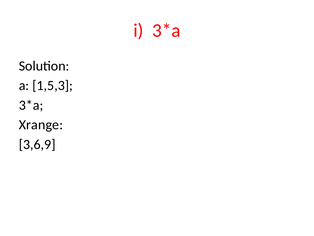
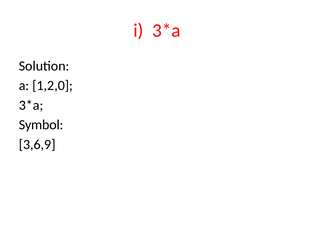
1,5,3: 1,5,3 -> 1,2,0 (53, 85)
Xrange: Xrange -> Symbol (41, 125)
